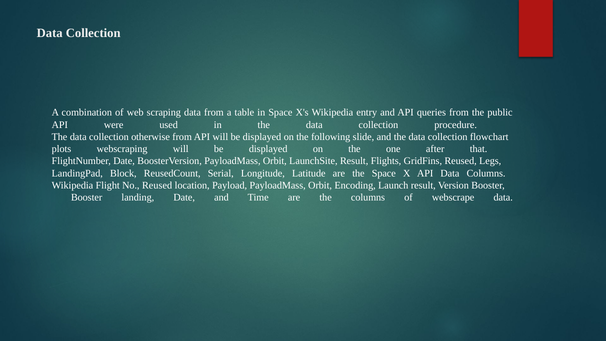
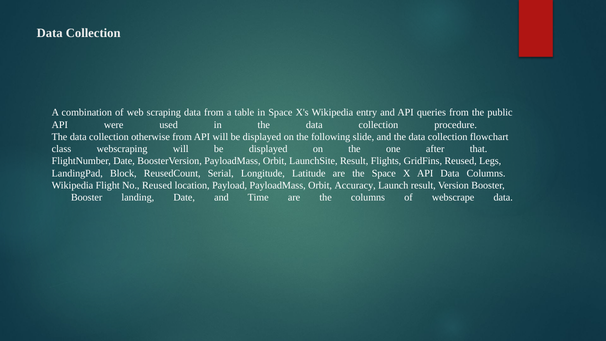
plots: plots -> class (62, 149)
Encoding: Encoding -> Accuracy (355, 185)
